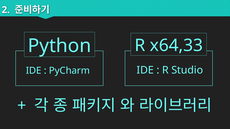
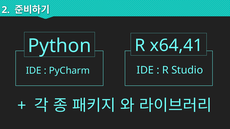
x64,33: x64,33 -> x64,41 (176, 46)
